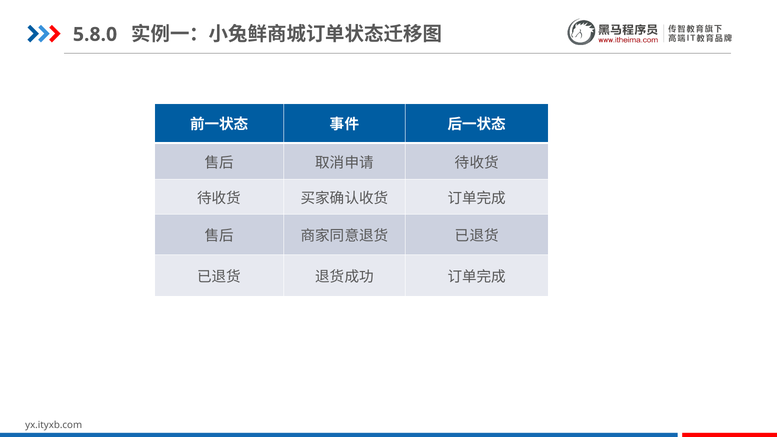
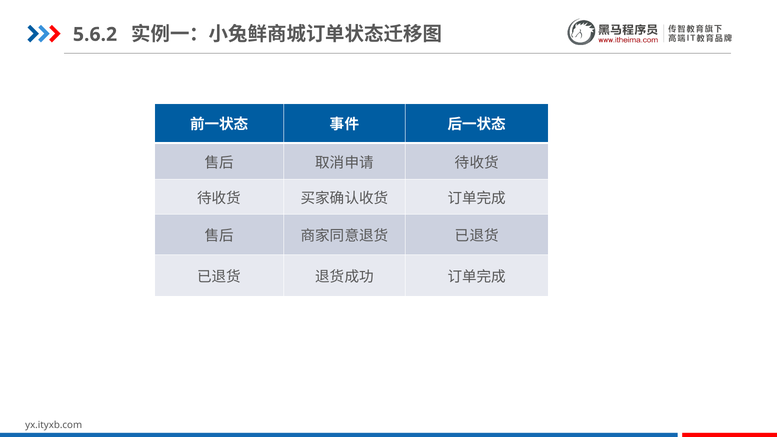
5.8.0: 5.8.0 -> 5.6.2 (95, 34)
